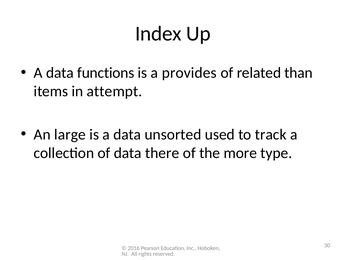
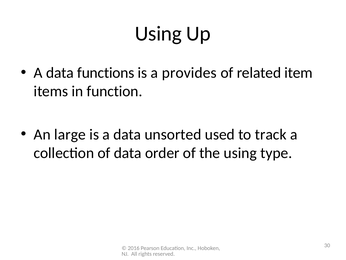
Index: Index -> Using (158, 33)
than: than -> item (299, 73)
attempt: attempt -> function (115, 91)
there: there -> order (162, 153)
the more: more -> using (240, 153)
